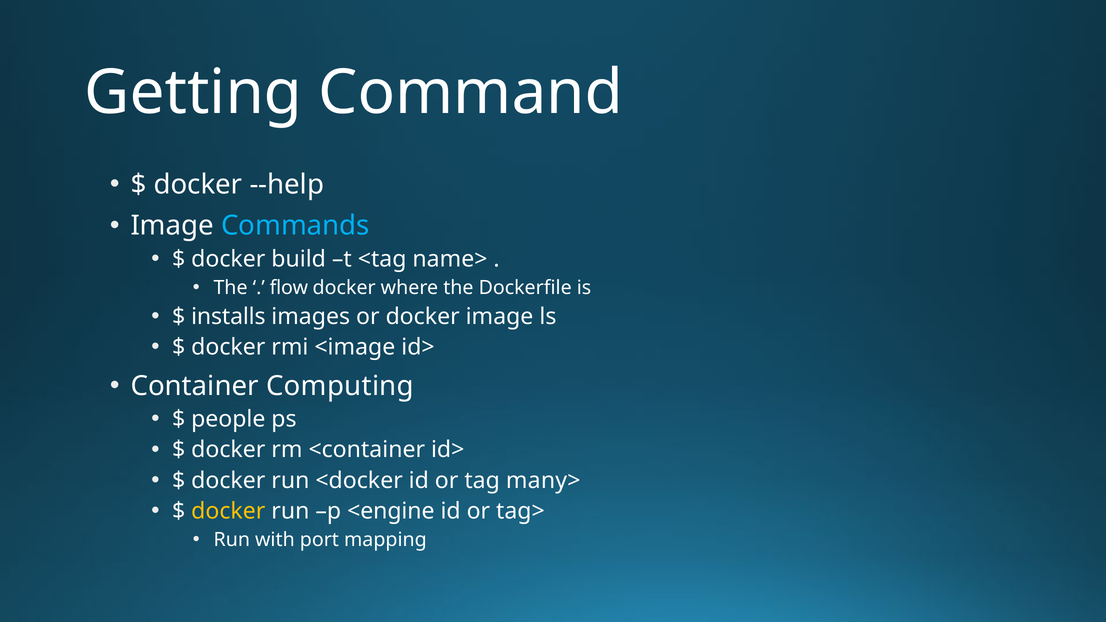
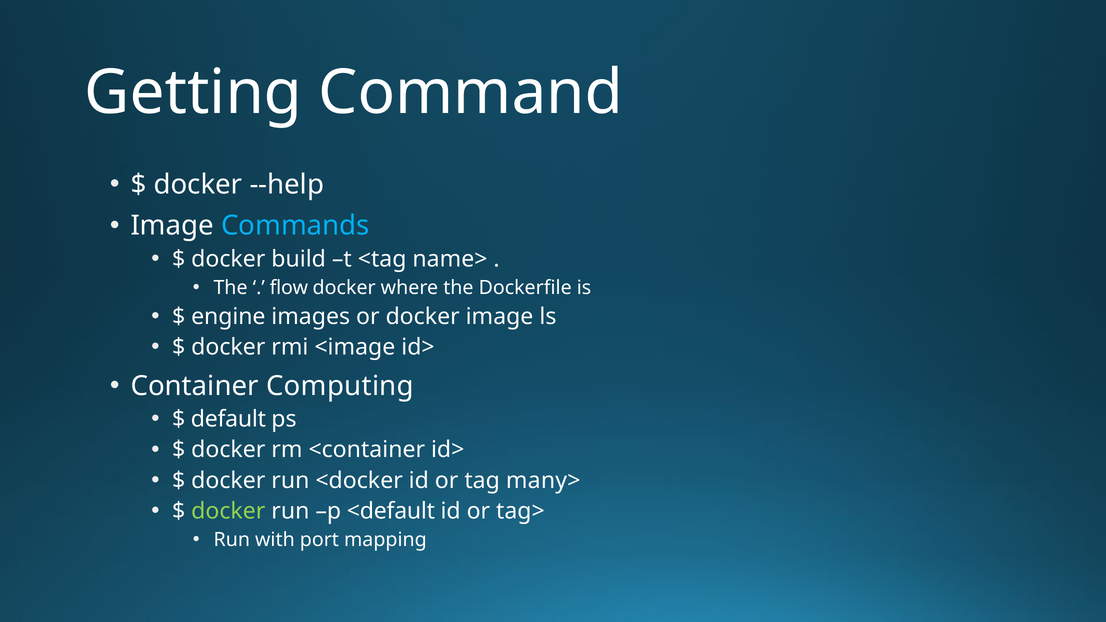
installs: installs -> engine (228, 317)
people: people -> default (228, 419)
docker colour: yellow -> light green (228, 511)
<engine: <engine -> <default (391, 511)
